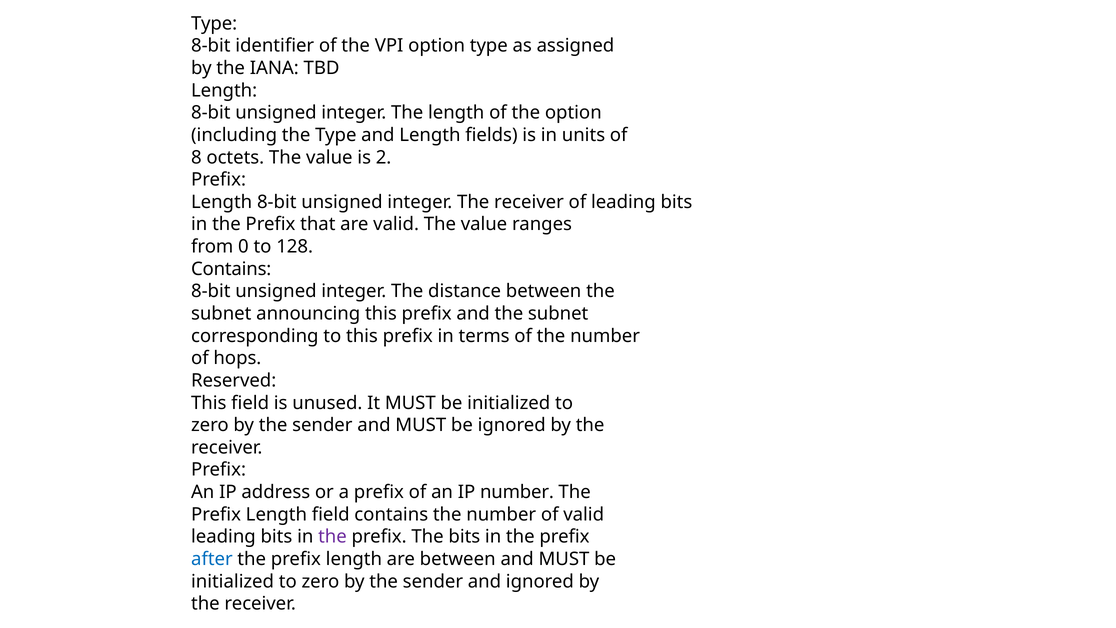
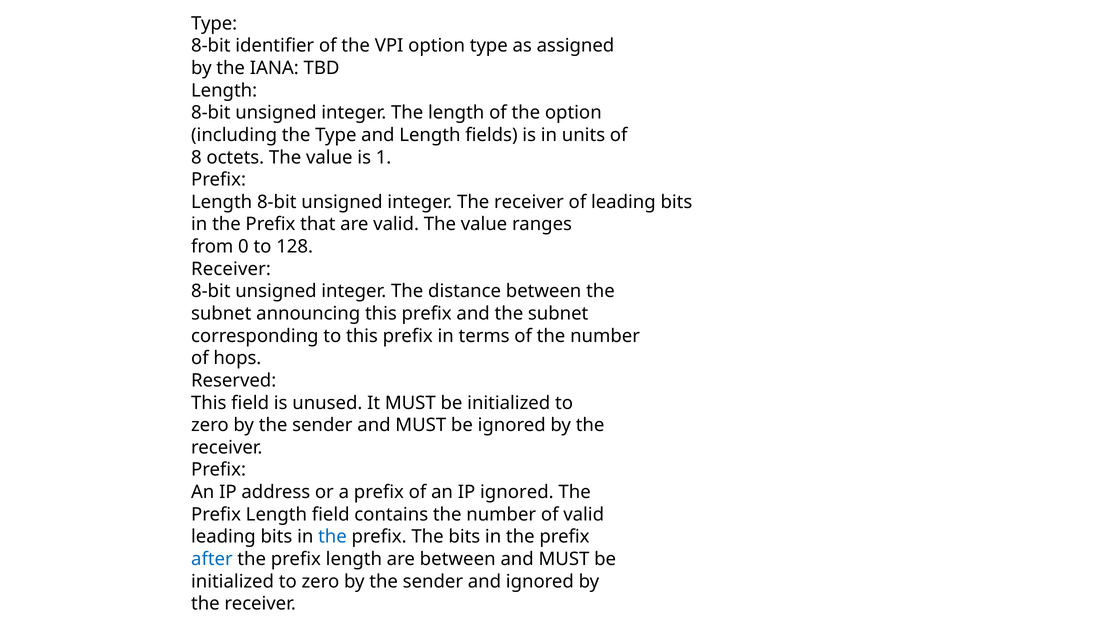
2: 2 -> 1 (384, 157)
Contains: Contains -> Receiver (231, 269)
IP number: number -> ignored (517, 492)
the colour: purple -> blue (333, 537)
